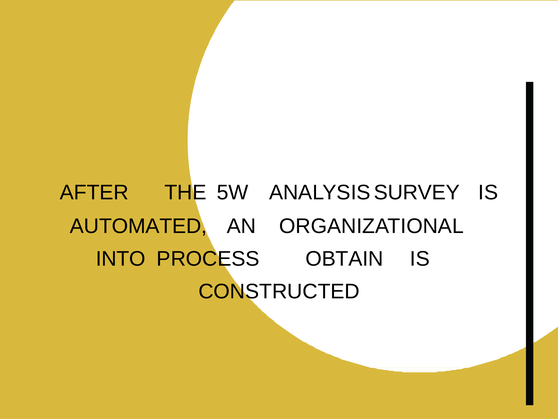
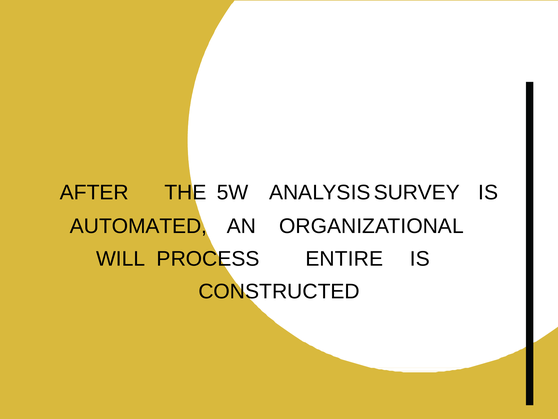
INTO: INTO -> WILL (121, 259)
OBTAIN: OBTAIN -> ENTIRE (344, 259)
